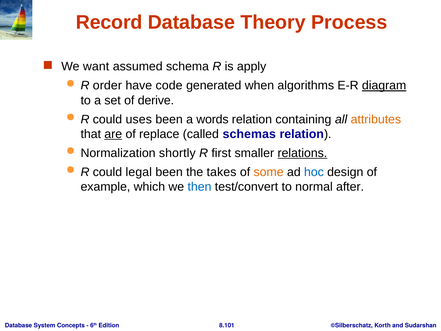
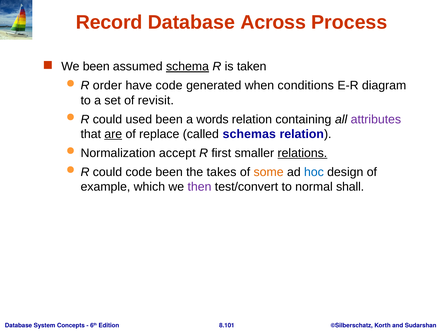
Theory: Theory -> Across (273, 22)
We want: want -> been (96, 67)
schema underline: none -> present (187, 67)
apply: apply -> taken (252, 67)
algorithms: algorithms -> conditions (306, 86)
diagram underline: present -> none (384, 86)
derive: derive -> revisit (156, 100)
uses: uses -> used (139, 119)
attributes colour: orange -> purple (376, 119)
shortly: shortly -> accept (177, 153)
could legal: legal -> code (139, 172)
then colour: blue -> purple (199, 187)
after: after -> shall (350, 187)
